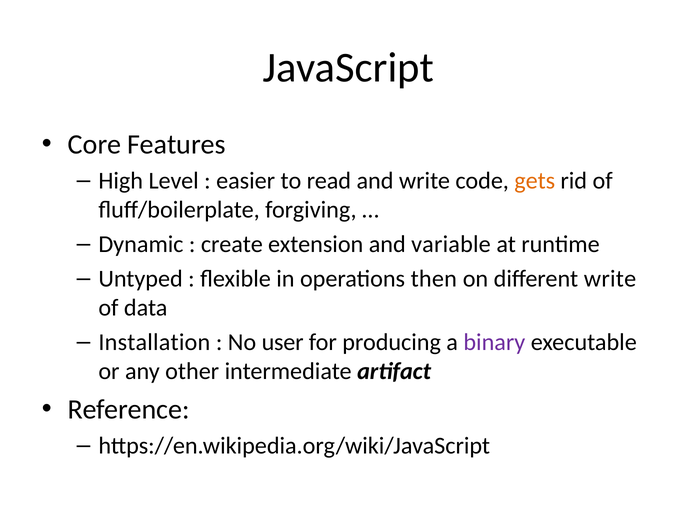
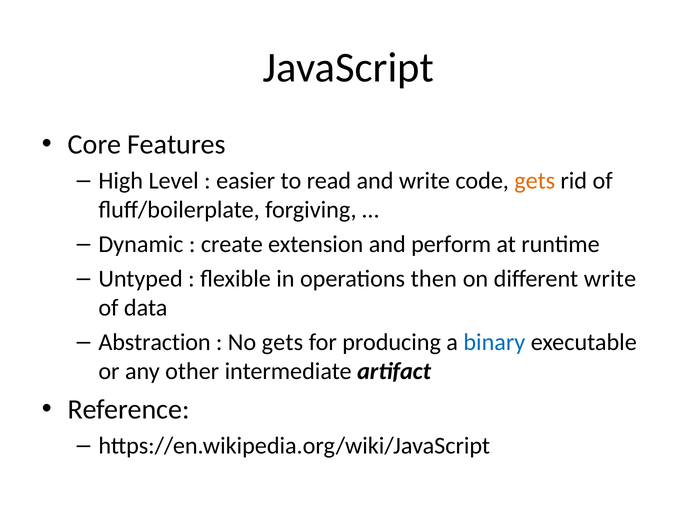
variable: variable -> perform (451, 244)
Installation: Installation -> Abstraction (155, 342)
No user: user -> gets (282, 342)
binary colour: purple -> blue (494, 342)
